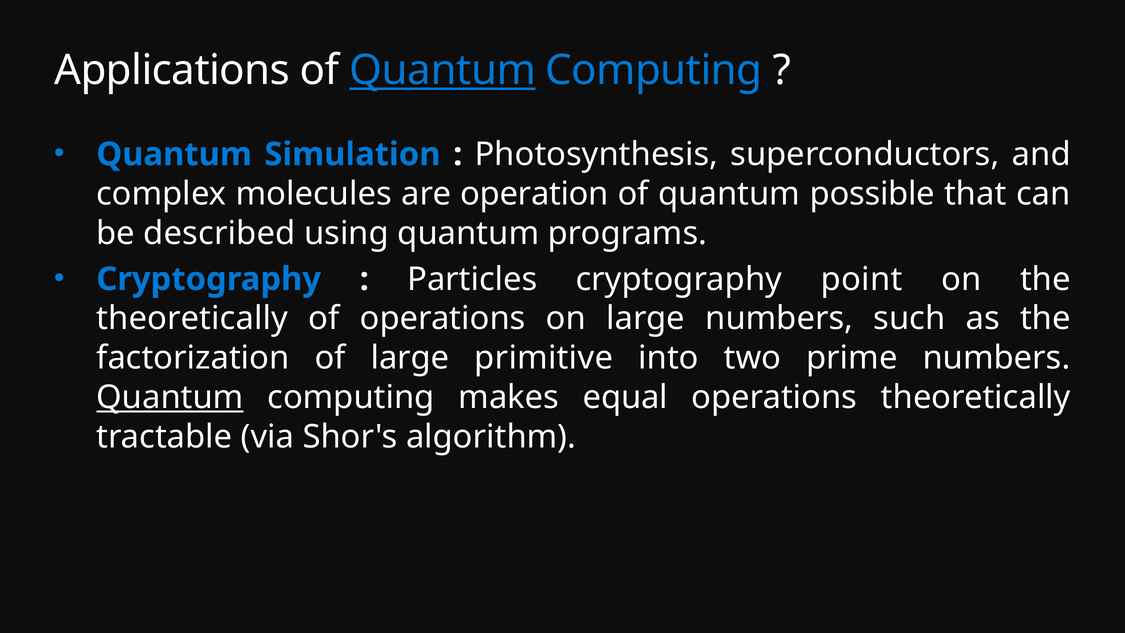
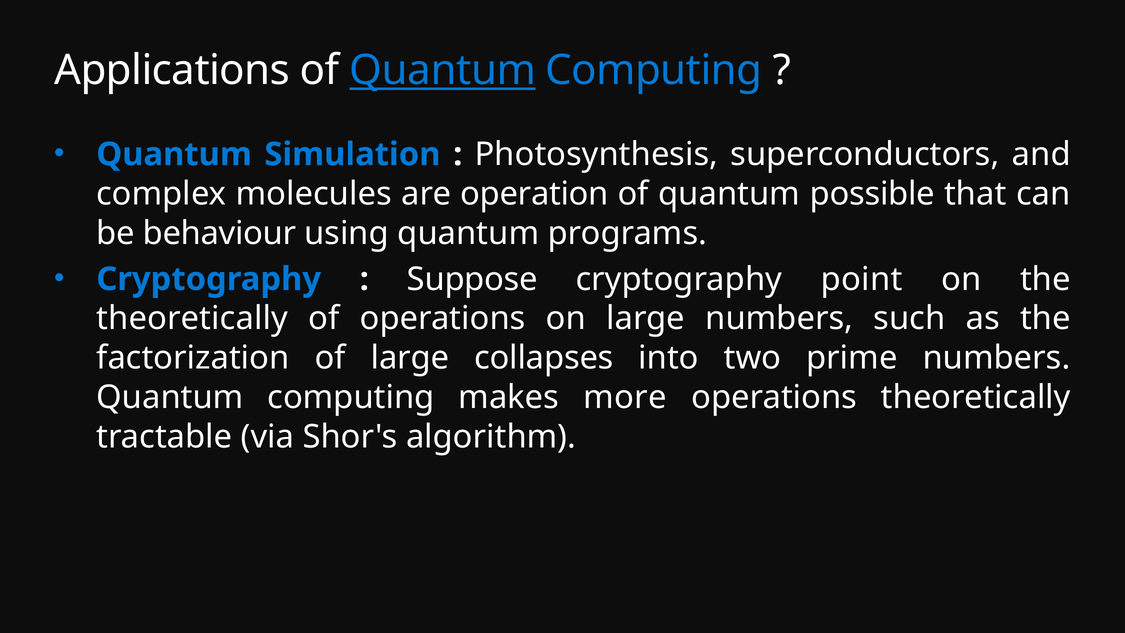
described: described -> behaviour (220, 233)
Particles: Particles -> Suppose (472, 279)
primitive: primitive -> collapses (544, 358)
Quantum underline: present -> none (170, 397)
equal: equal -> more (625, 397)
